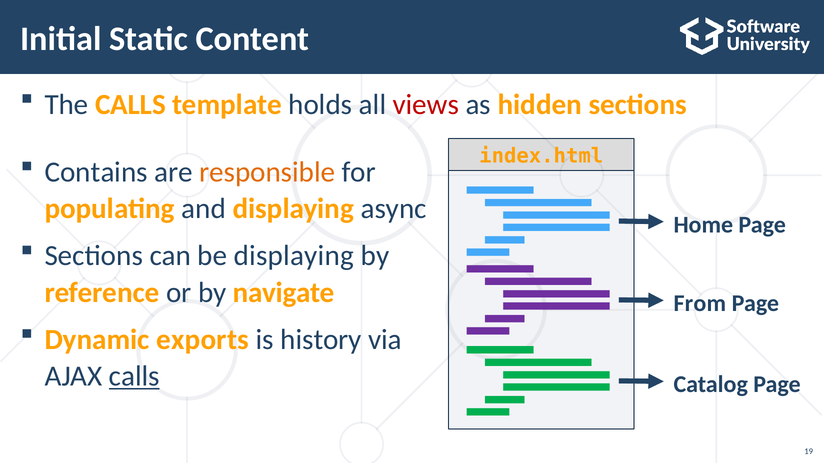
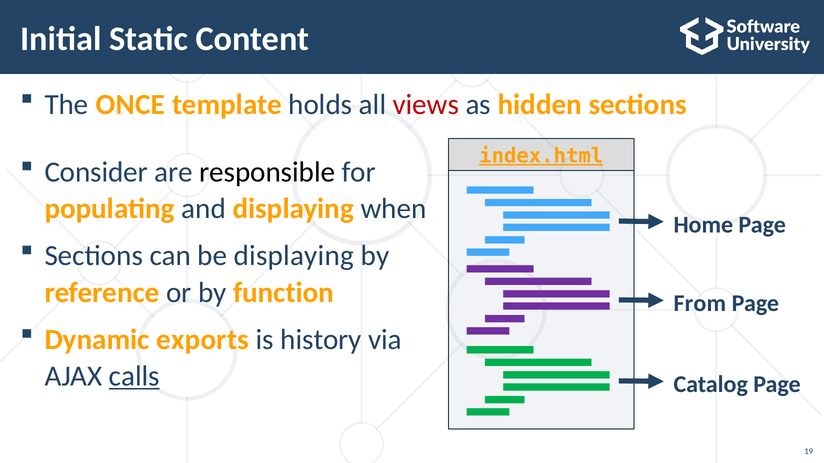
The CALLS: CALLS -> ONCE (130, 105)
index.html underline: none -> present (541, 156)
Contains: Contains -> Consider (96, 172)
responsible colour: orange -> black (267, 172)
async: async -> when (394, 209)
navigate: navigate -> function (284, 293)
